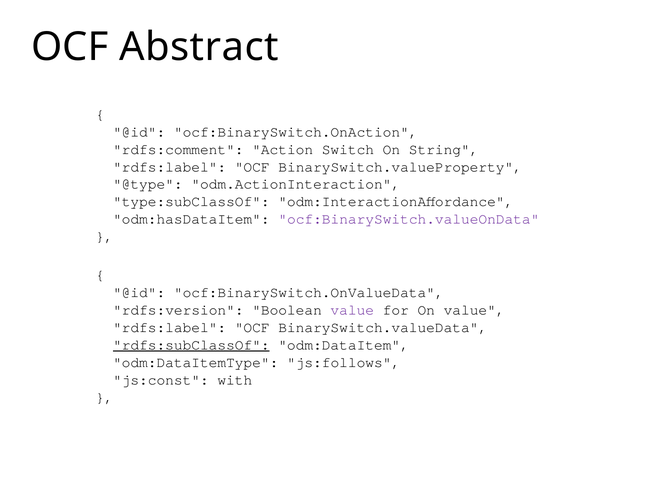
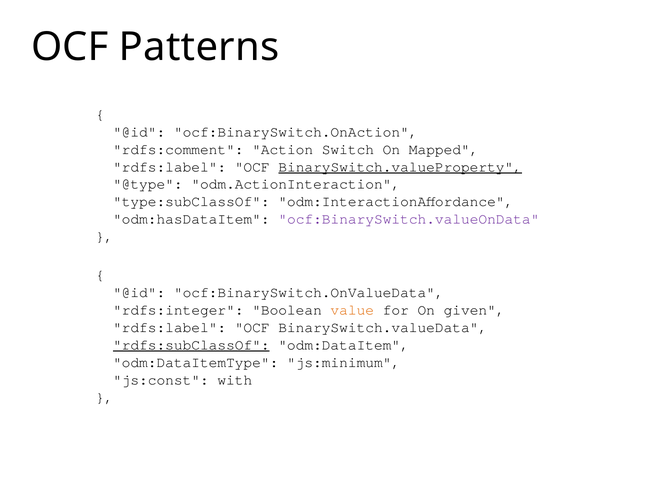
Abstract: Abstract -> Patterns (199, 47)
String: String -> Mapped (444, 149)
BinarySwitch.valueProperty underline: none -> present (400, 167)
rdfs:version: rdfs:version -> rdfs:integer (178, 310)
value colour: purple -> orange (352, 310)
On value: value -> given (474, 310)
js:follows: js:follows -> js:minimum (344, 363)
